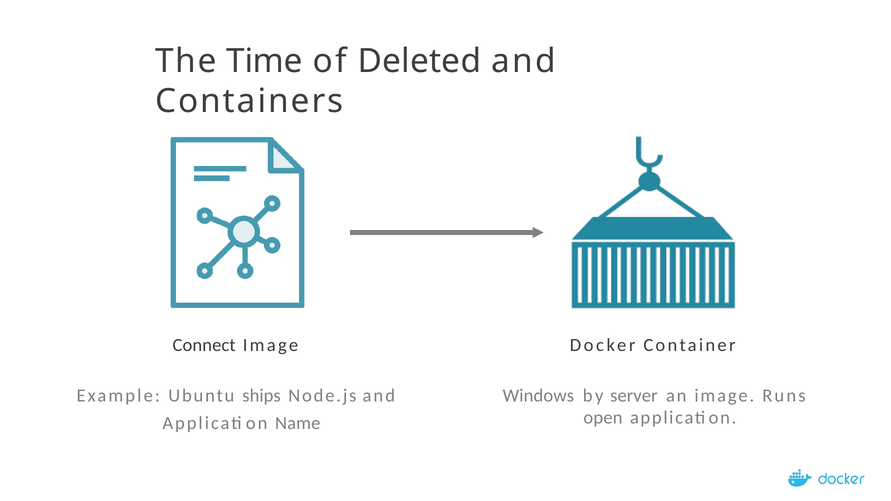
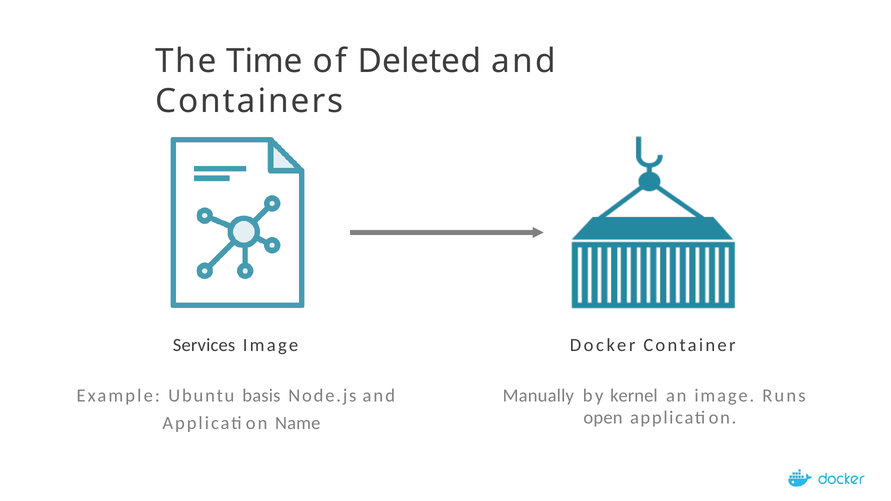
Connect: Connect -> Services (204, 346)
ships: ships -> basis (261, 396)
Windows: Windows -> Manually (538, 396)
server: server -> kernel (634, 396)
